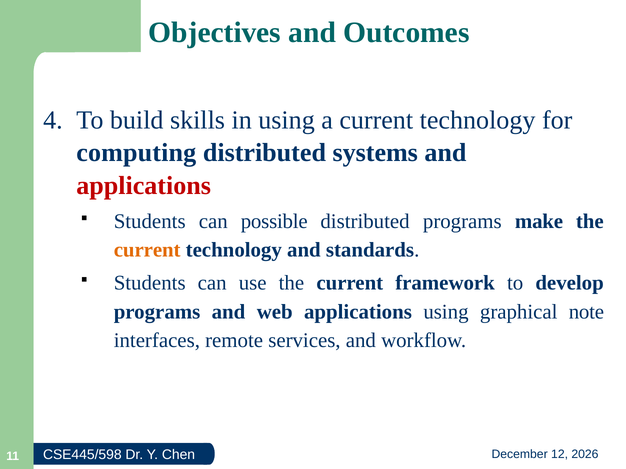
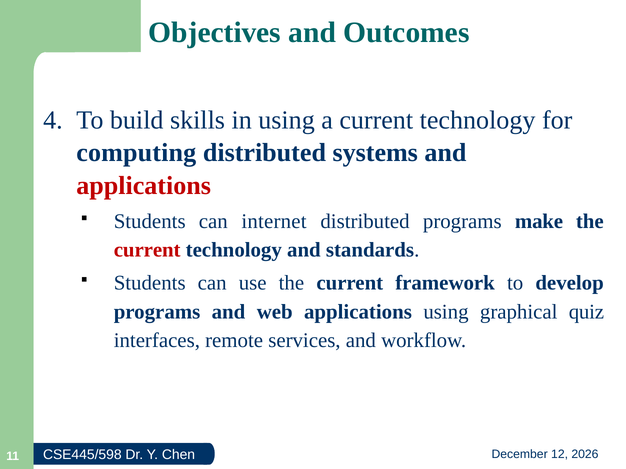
possible: possible -> internet (274, 222)
current colour: orange -> red (147, 250)
note: note -> quiz (586, 312)
